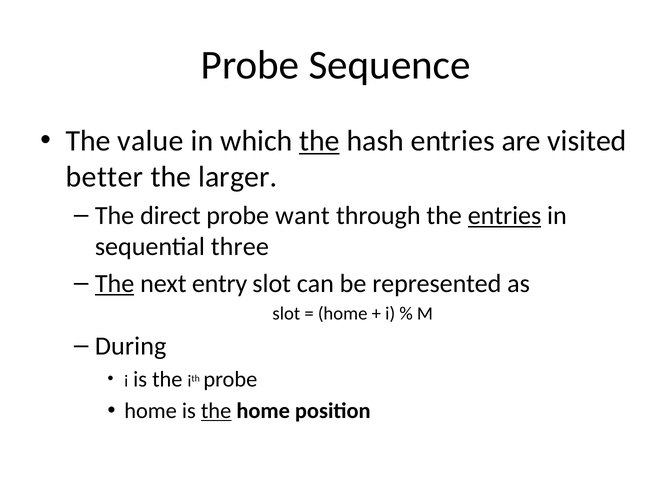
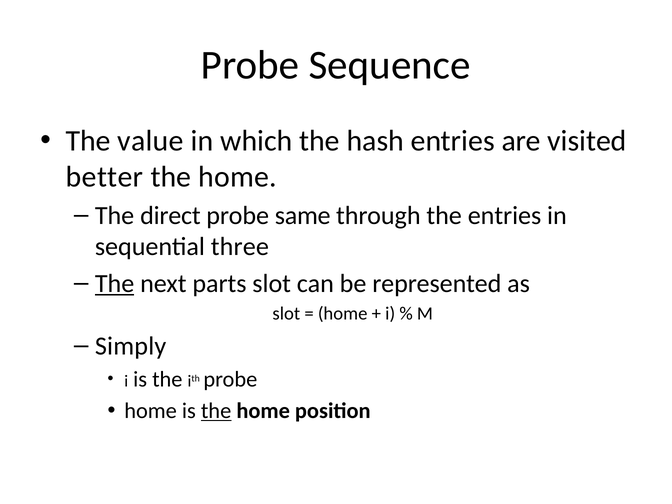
the underline: present -> none (319, 141)
larger: larger -> home (238, 177)
want: want -> same (303, 215)
entries underline: present -> none (505, 215)
entry: entry -> parts (219, 283)
During: During -> Simply (131, 346)
